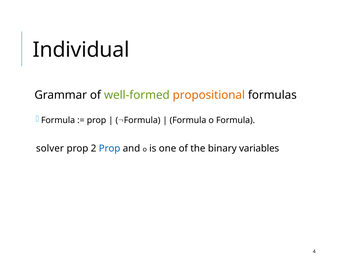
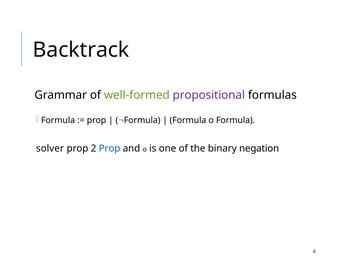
Individual: Individual -> Backtrack (81, 50)
propositional colour: orange -> purple (209, 95)
variables: variables -> negation (259, 148)
